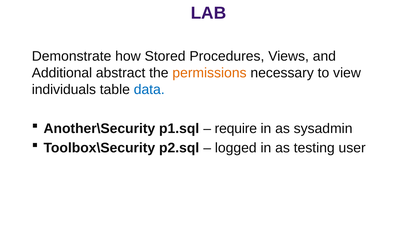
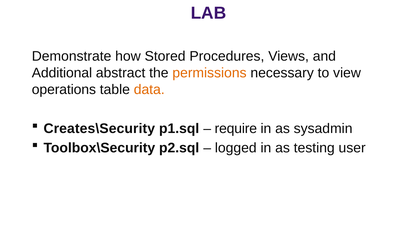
individuals: individuals -> operations (64, 90)
data colour: blue -> orange (149, 90)
Another\Security: Another\Security -> Creates\Security (99, 129)
